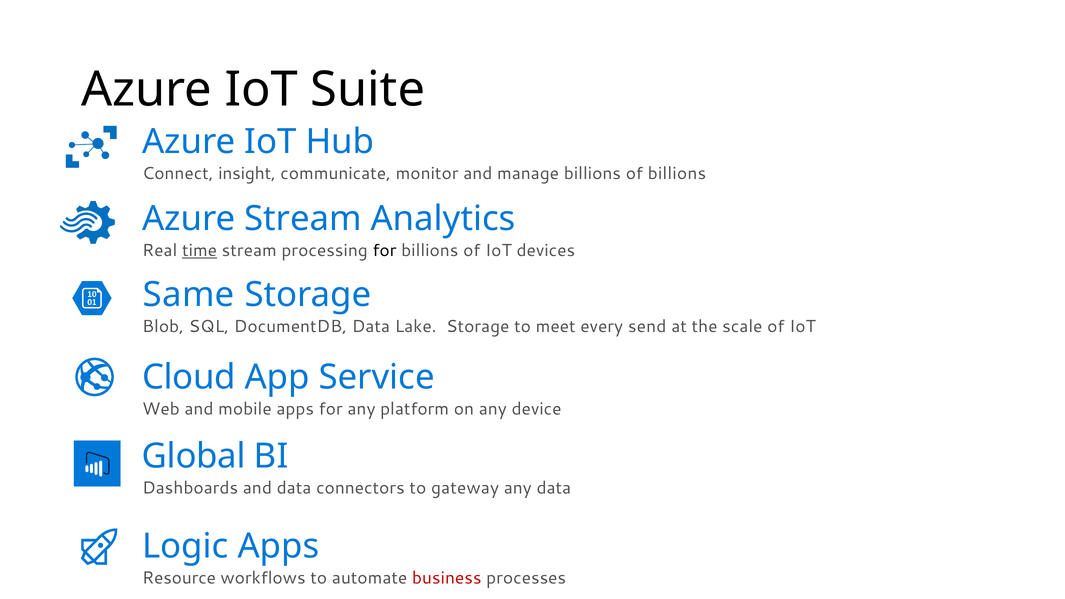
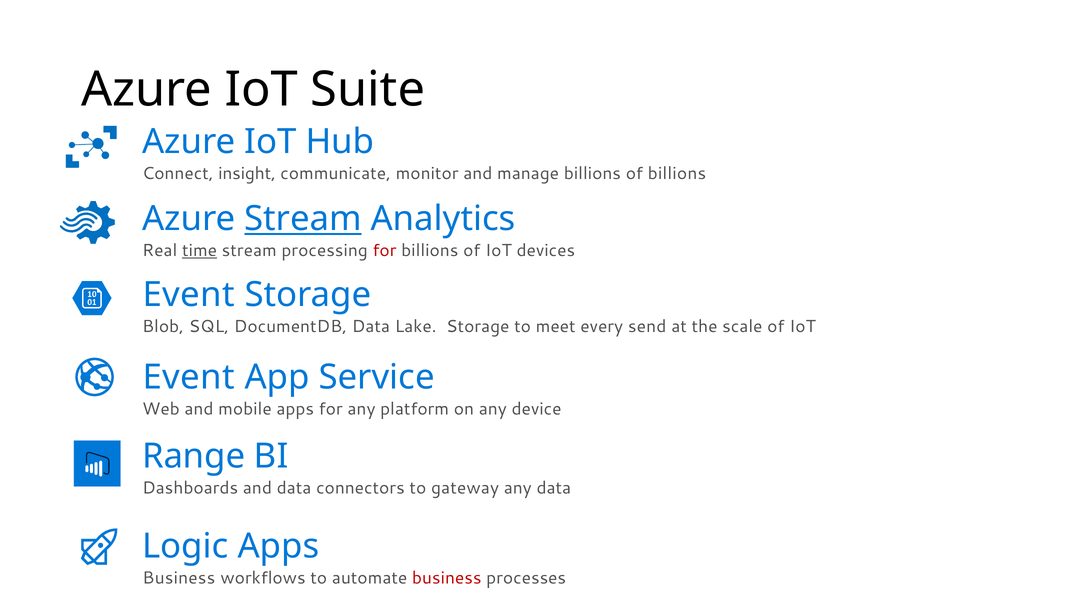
Stream underline: none -> present (303, 219)
for colour: black -> red (385, 251)
Same: Same -> Event (189, 295)
Cloud: Cloud -> Event (189, 377)
Global: Global -> Range (194, 456)
Resource: Resource -> Business (179, 578)
